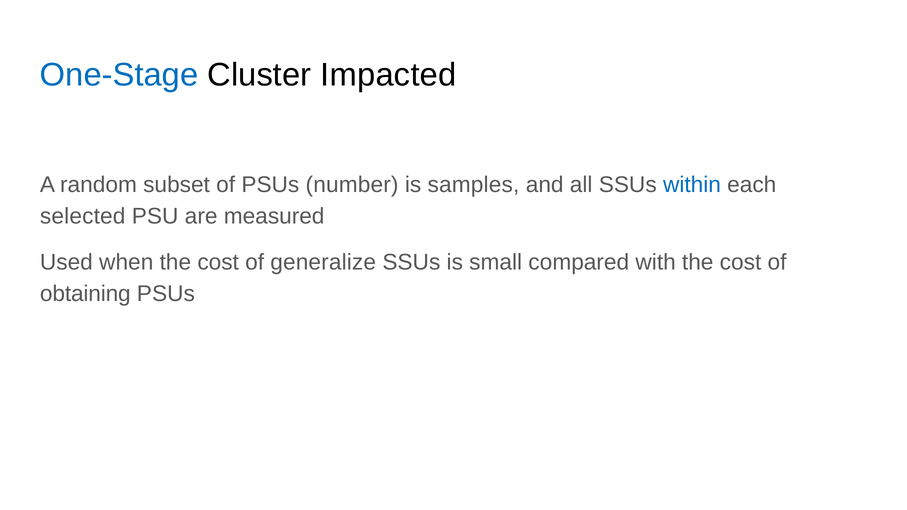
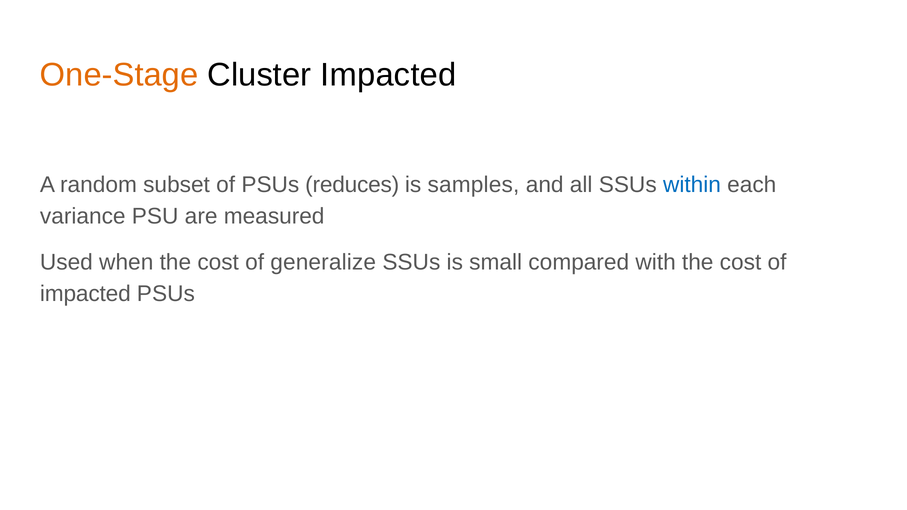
One-Stage colour: blue -> orange (119, 75)
number: number -> reduces (352, 185)
selected: selected -> variance (83, 216)
obtaining: obtaining -> impacted (85, 294)
